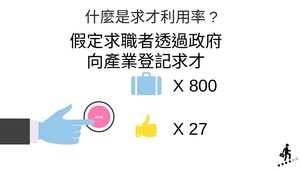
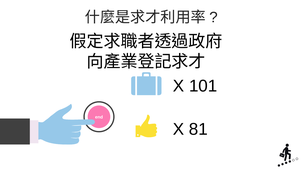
800: 800 -> 101 (203, 86)
27: 27 -> 81 (198, 129)
